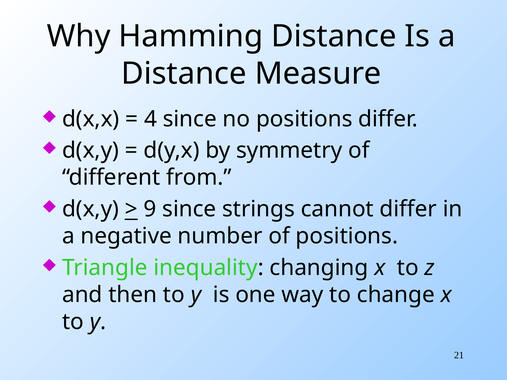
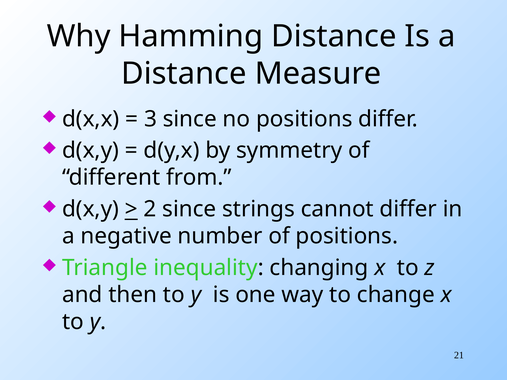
4: 4 -> 3 (150, 119)
9: 9 -> 2 (150, 209)
